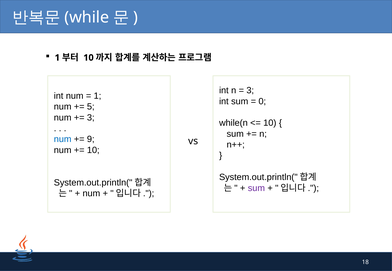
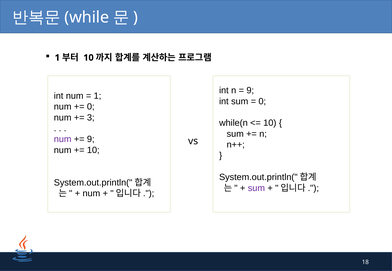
3: 3 -> 9 (250, 91)
5: 5 -> 0 (91, 107)
num colour: blue -> purple (63, 139)
